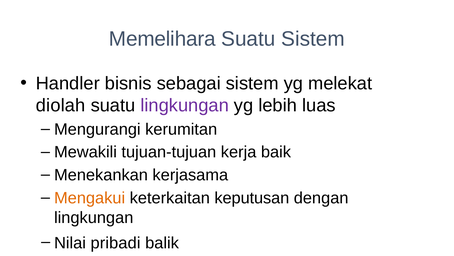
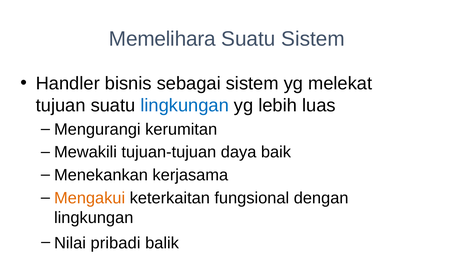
diolah: diolah -> tujuan (61, 105)
lingkungan colour: purple -> blue (185, 105)
kerja: kerja -> daya (239, 152)
keputusan: keputusan -> fungsional (252, 197)
